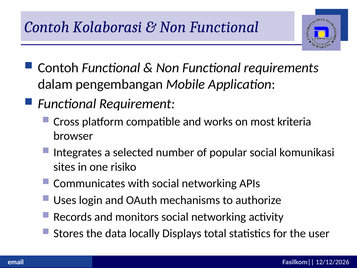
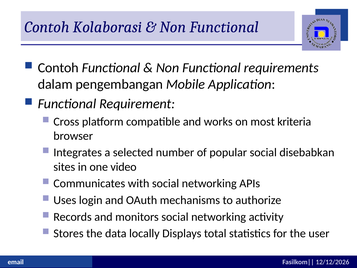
komunikasi: komunikasi -> disebabkan (307, 152)
risiko: risiko -> video (124, 167)
